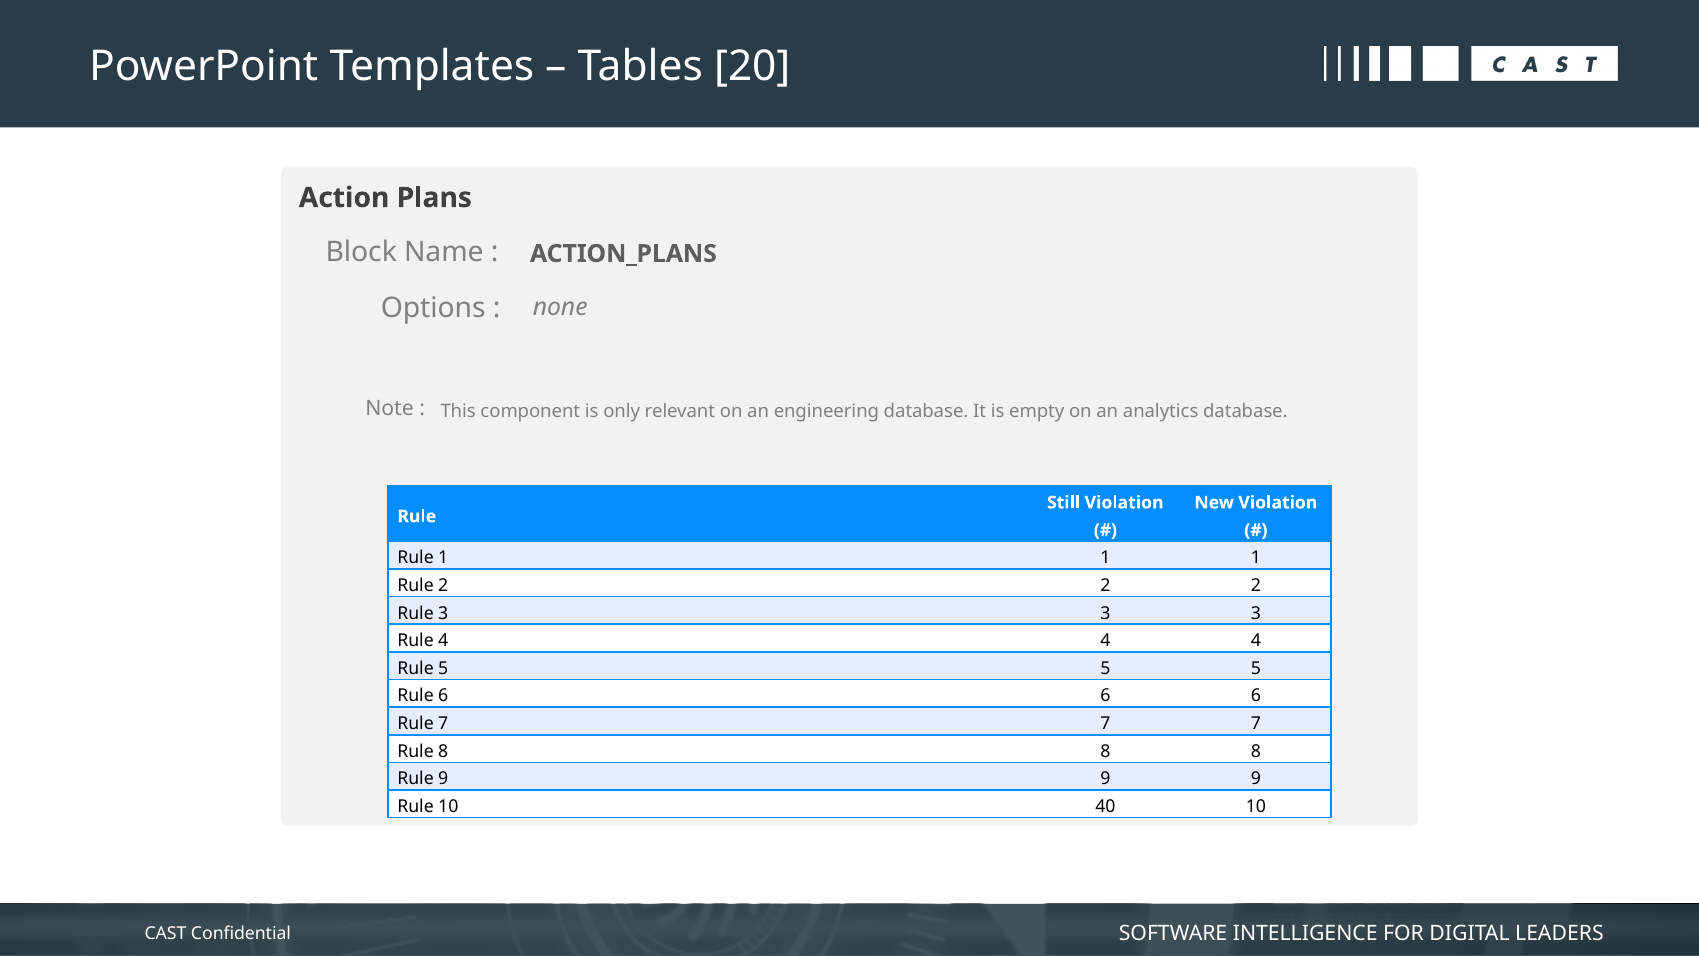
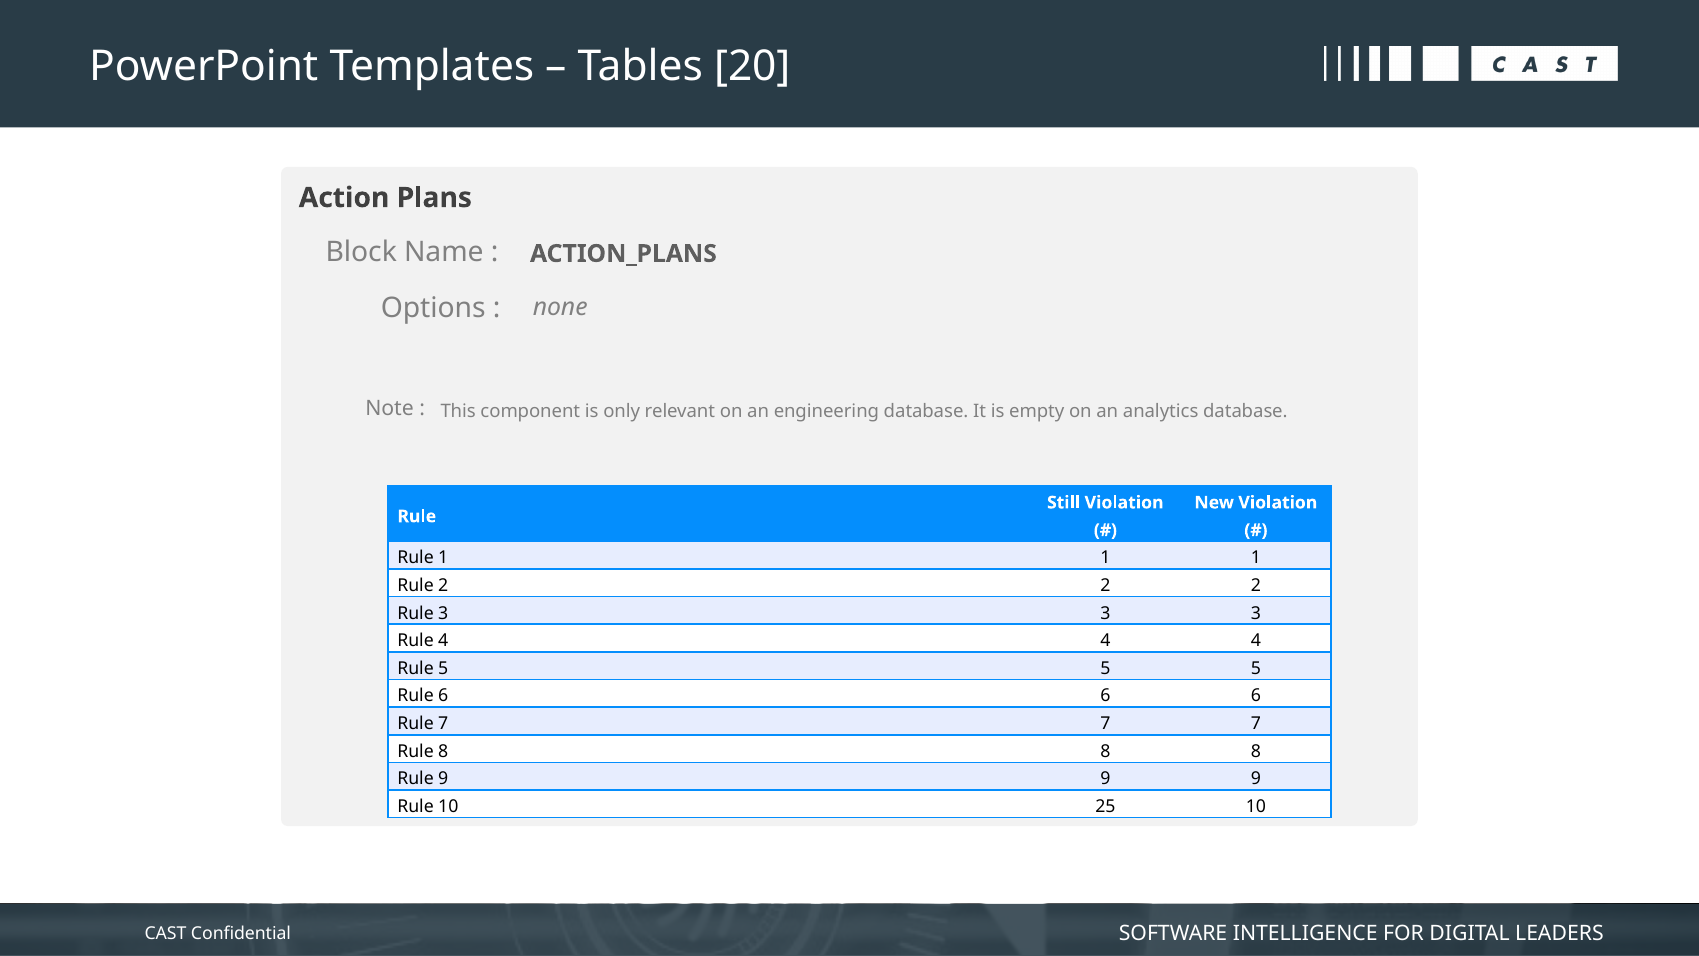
40: 40 -> 25 (1105, 806)
